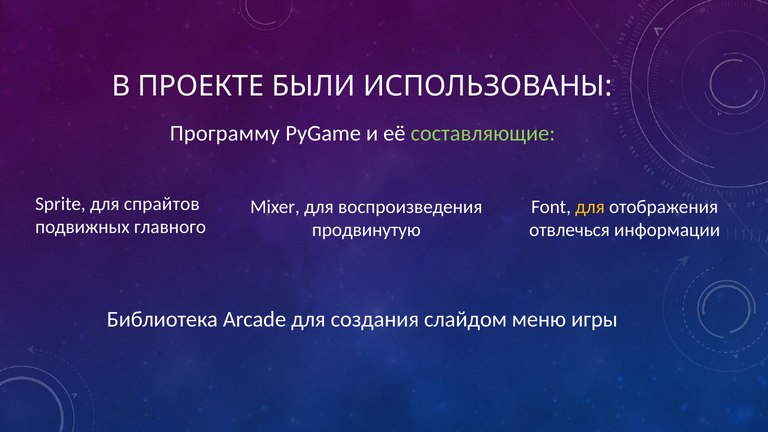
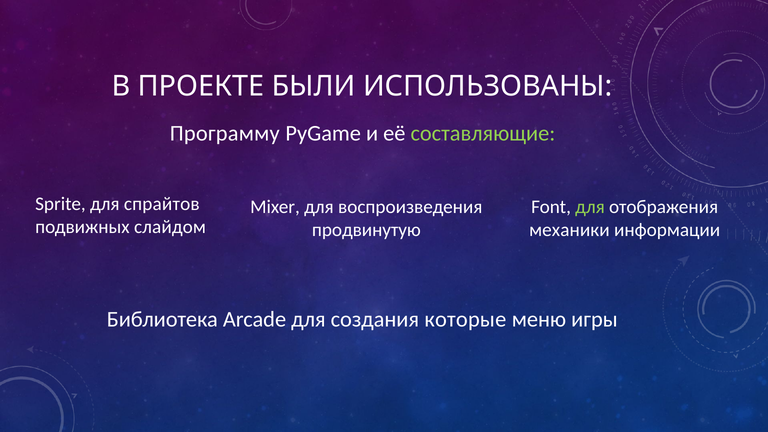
для colour: yellow -> light green (590, 207)
главного: главного -> слайдом (170, 227)
отвлечься: отвлечься -> механики (569, 230)
слайдом: слайдом -> которые (465, 319)
